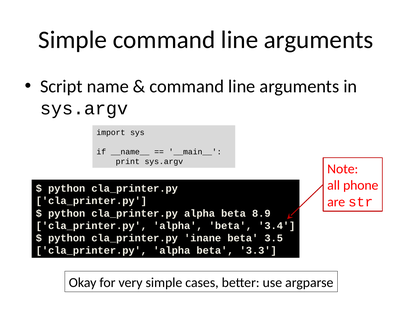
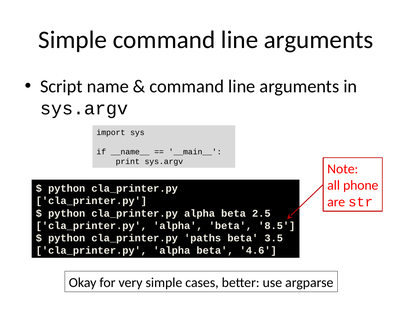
8.9: 8.9 -> 2.5 (261, 213)
3.4: 3.4 -> 8.5 (277, 226)
inane: inane -> paths (203, 238)
3.3: 3.3 -> 4.6 (258, 250)
